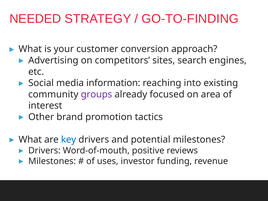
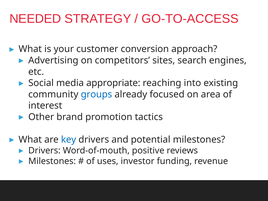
GO-TO-FINDING: GO-TO-FINDING -> GO-TO-ACCESS (190, 19)
information: information -> appropriate (113, 83)
groups colour: purple -> blue (96, 94)
